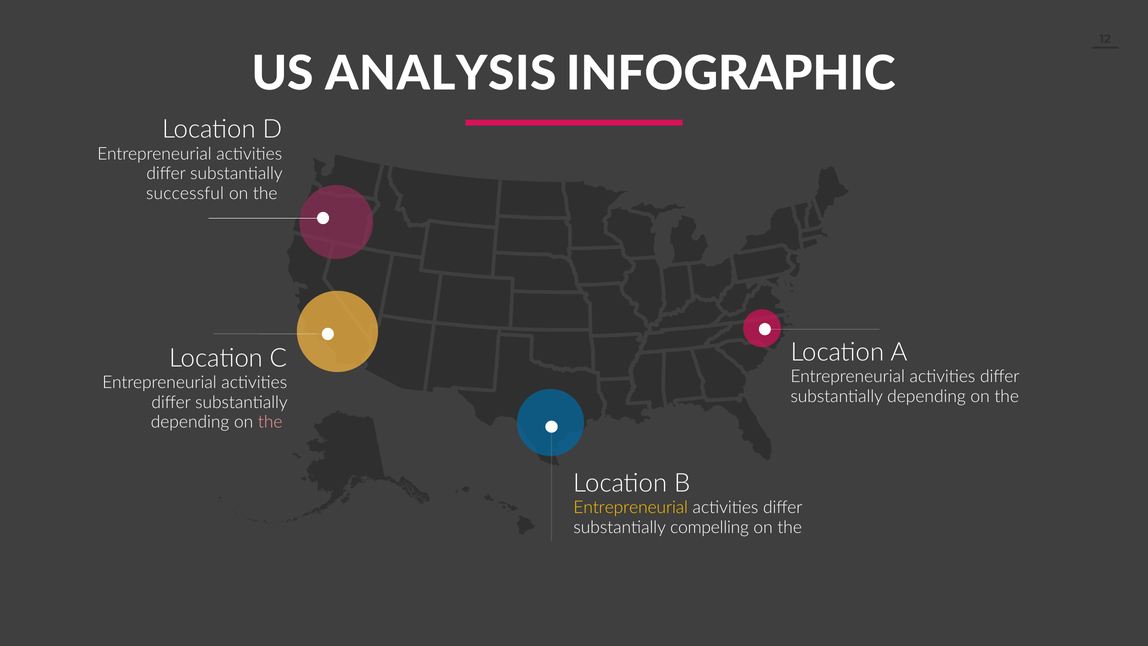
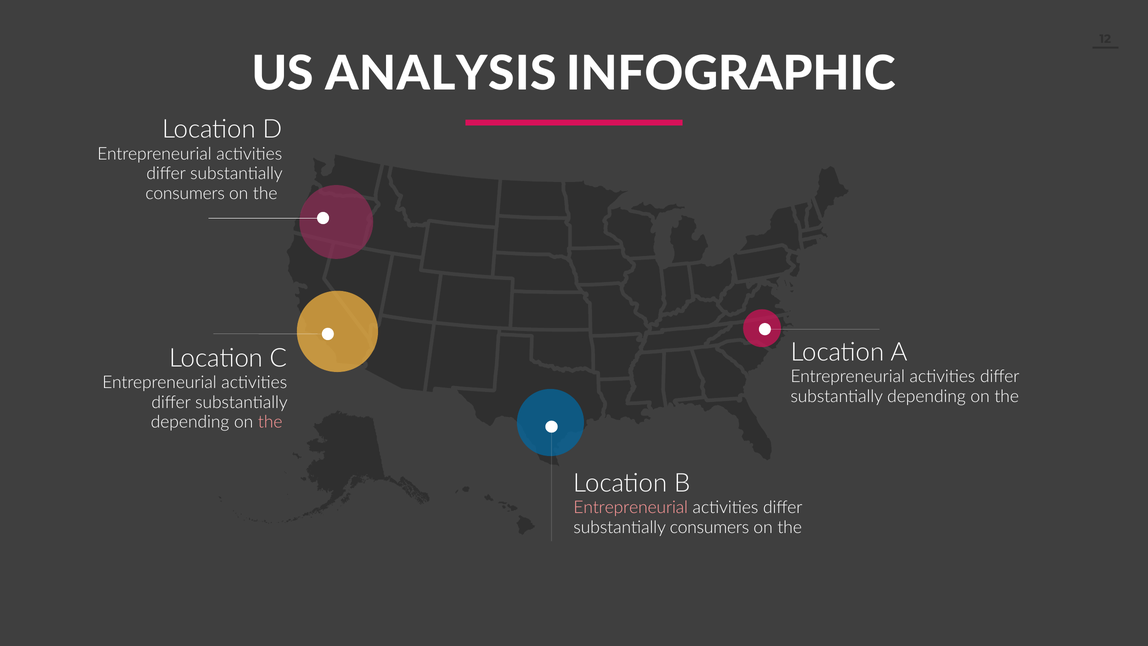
successful: successful -> consumers (185, 193)
Entrepreneurial colour: yellow -> pink (631, 508)
compelling: compelling -> consumers (710, 527)
